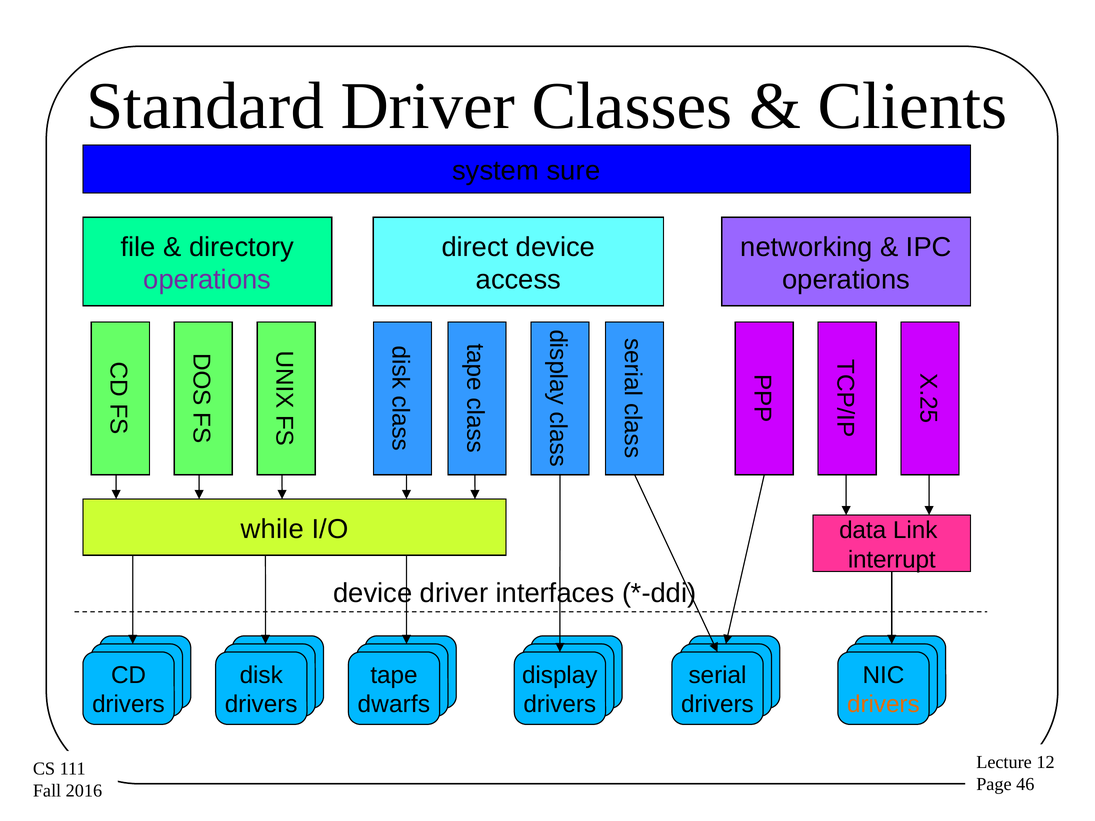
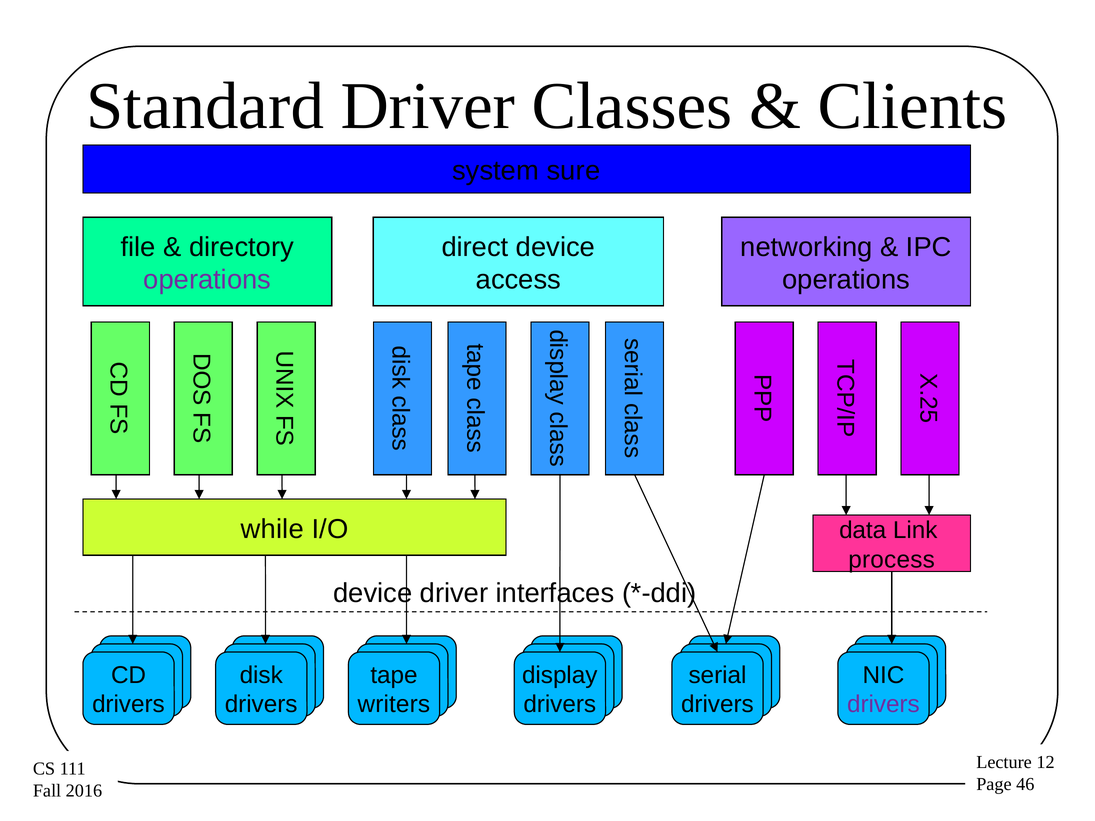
interrupt: interrupt -> process (892, 560)
dwarfs: dwarfs -> writers (394, 705)
drivers colour: orange -> purple (883, 705)
